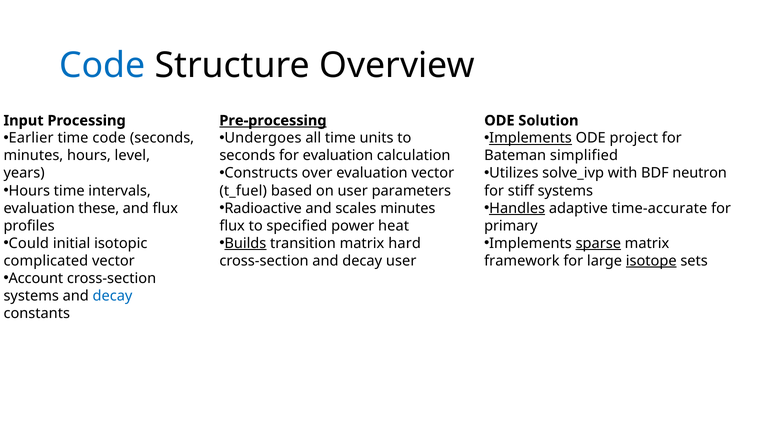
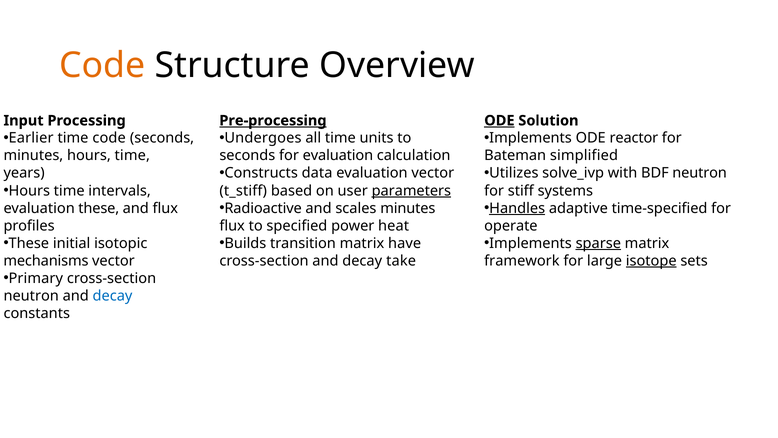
Code colour: blue -> orange (102, 65)
ODE underline: none -> present (499, 120)
Implements underline: present -> none (531, 138)
project: project -> reactor (634, 138)
minutes hours level: level -> time (132, 156)
over: over -> data (317, 173)
t_fuel: t_fuel -> t_stiff (243, 191)
parameters underline: none -> present (411, 191)
time-accurate: time-accurate -> time-specified (660, 208)
primary: primary -> operate (511, 226)
Could: Could -> These (29, 243)
Builds underline: present -> none (245, 243)
hard: hard -> have (405, 243)
complicated: complicated -> mechanisms (46, 261)
decay user: user -> take (401, 261)
Account: Account -> Primary (36, 278)
systems: systems -> neutron (31, 296)
